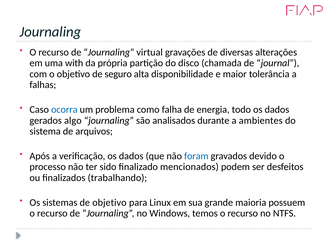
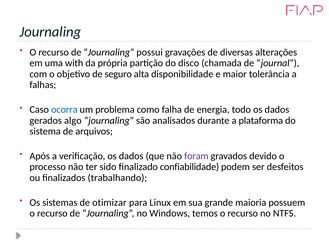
virtual: virtual -> possui (150, 52)
ambientes: ambientes -> plataforma (261, 120)
foram colour: blue -> purple (196, 156)
mencionados: mencionados -> confiabilidade (189, 167)
de objetivo: objetivo -> otimizar (109, 202)
